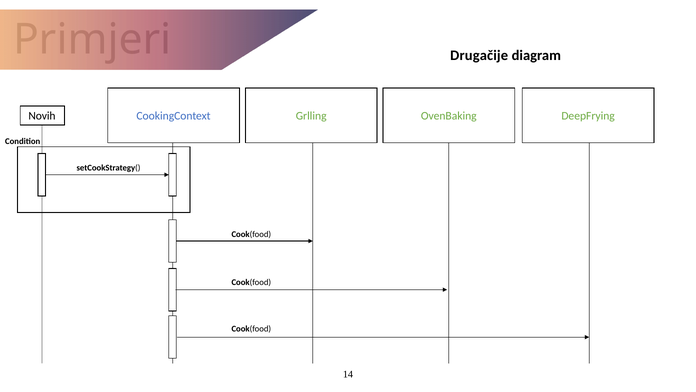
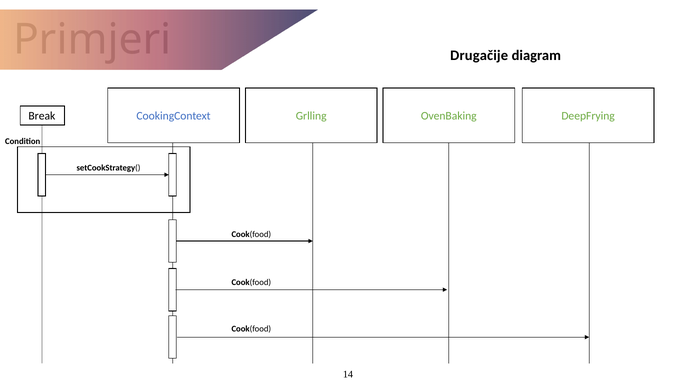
Novih: Novih -> Break (42, 116)
